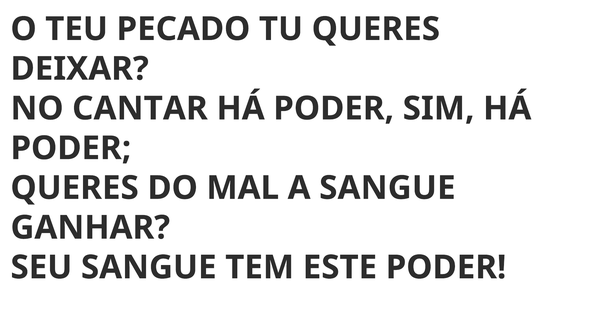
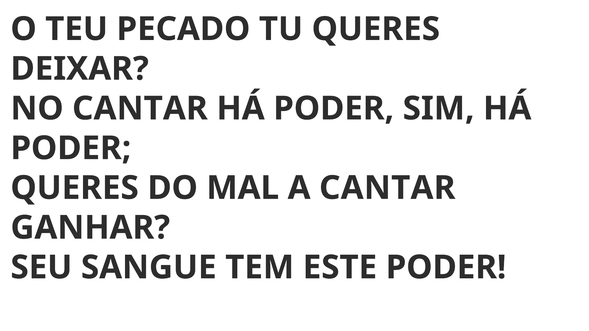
A SANGUE: SANGUE -> CANTAR (387, 188)
